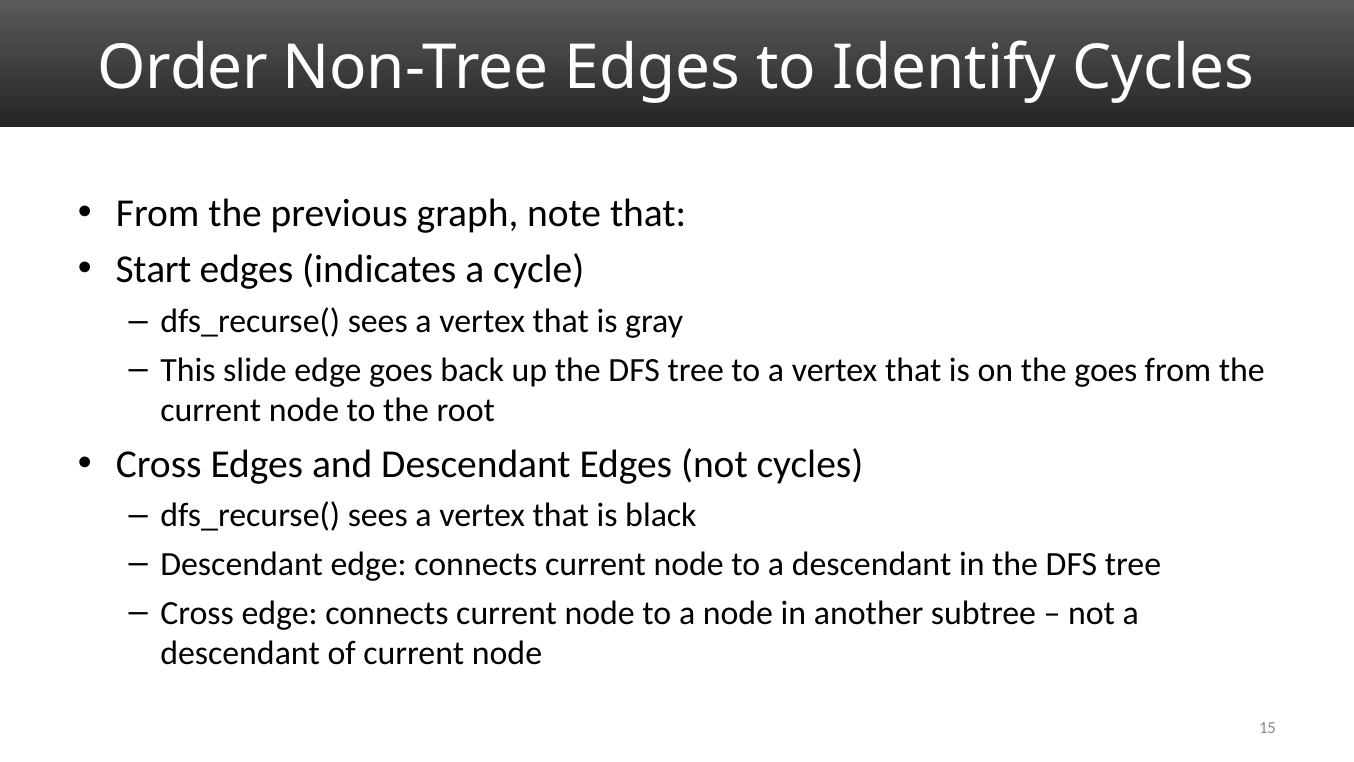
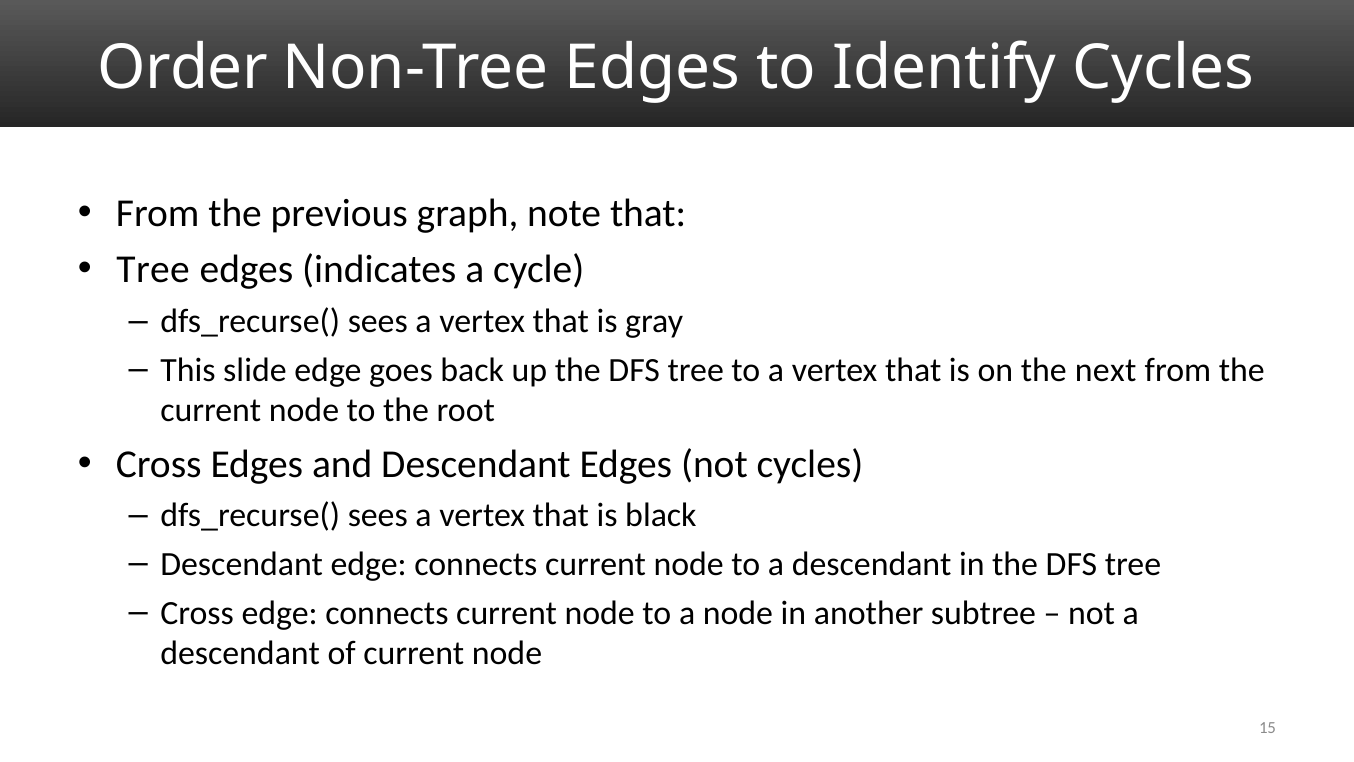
Start: Start -> Tree (153, 270)
the goes: goes -> next (1106, 370)
